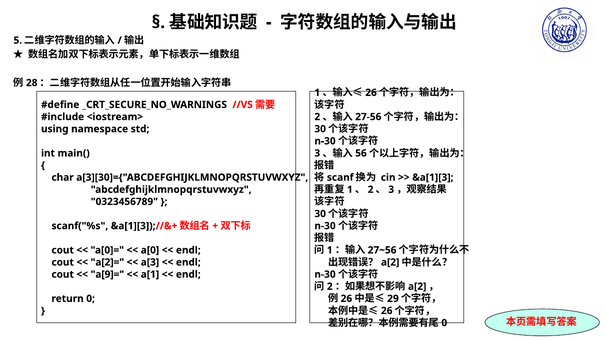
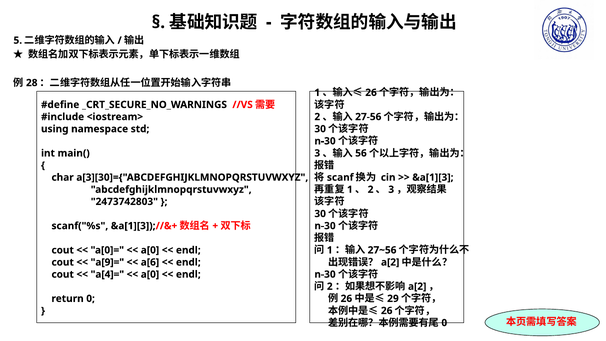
0323456789: 0323456789 -> 2473742803 (124, 202)
a[2]=: a[2]= -> a[9]= (107, 262)
a[3: a[3 -> a[6 (150, 262)
a[9]=: a[9]= -> a[4]= (107, 274)
a[1: a[1 -> a[0 (150, 274)
